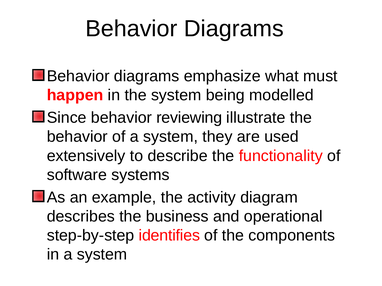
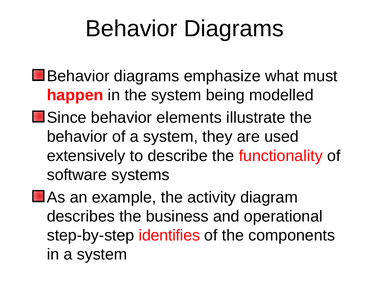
reviewing: reviewing -> elements (189, 118)
